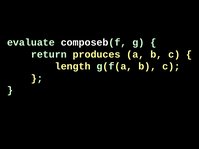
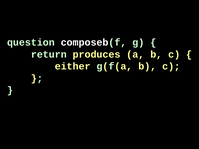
evaluate: evaluate -> question (31, 42)
length: length -> either (73, 66)
